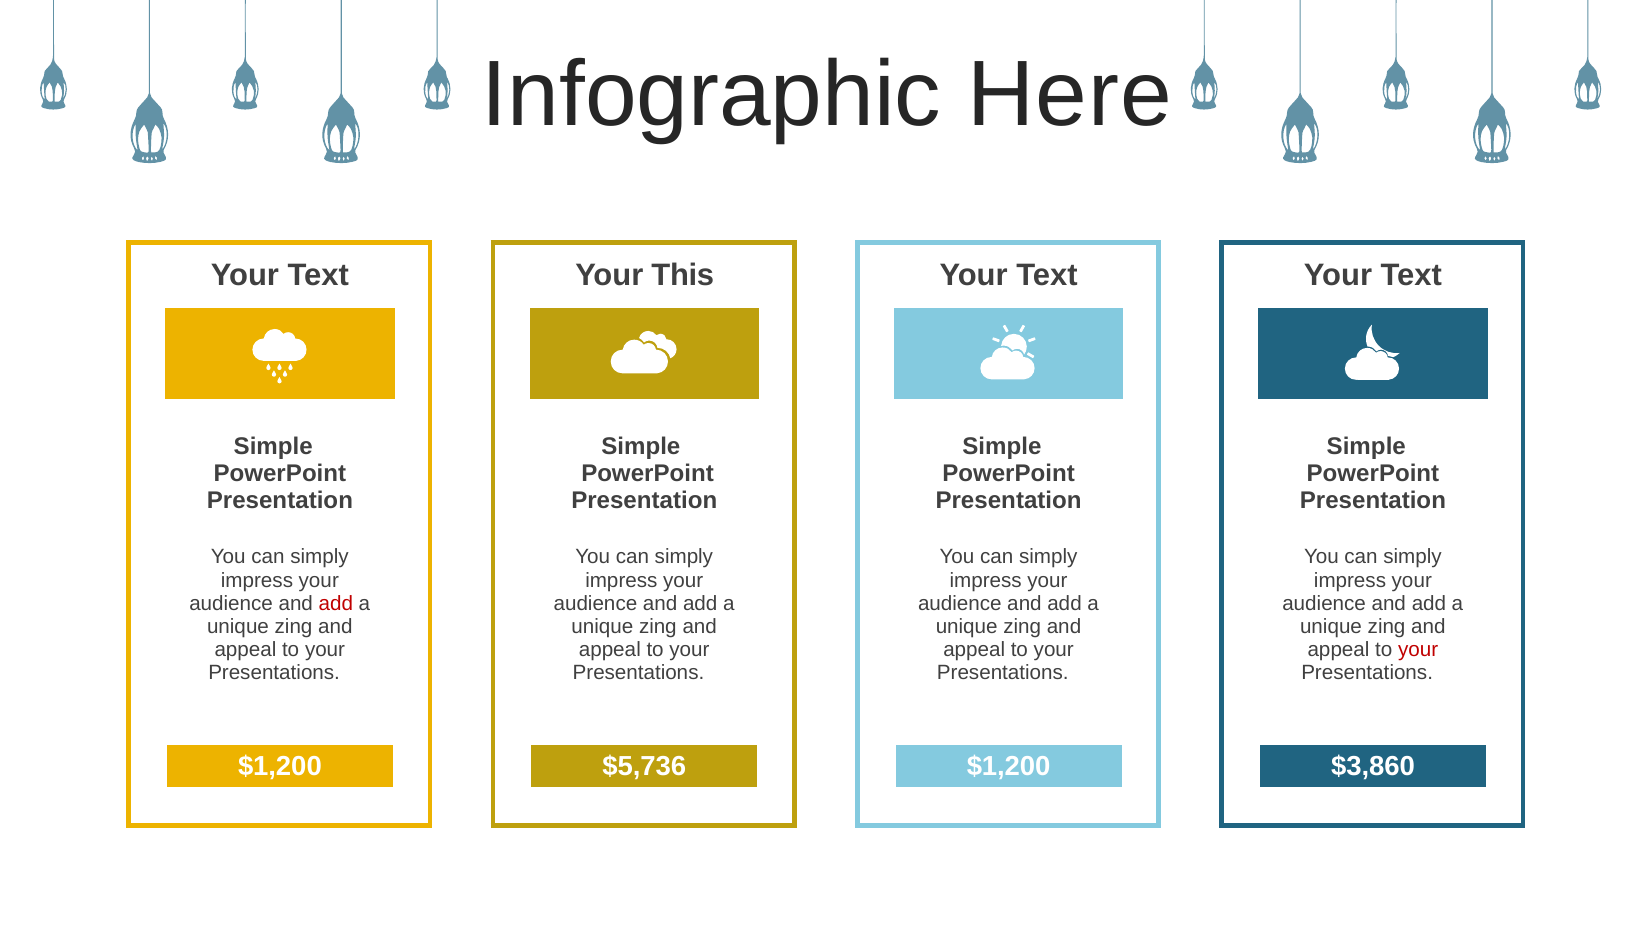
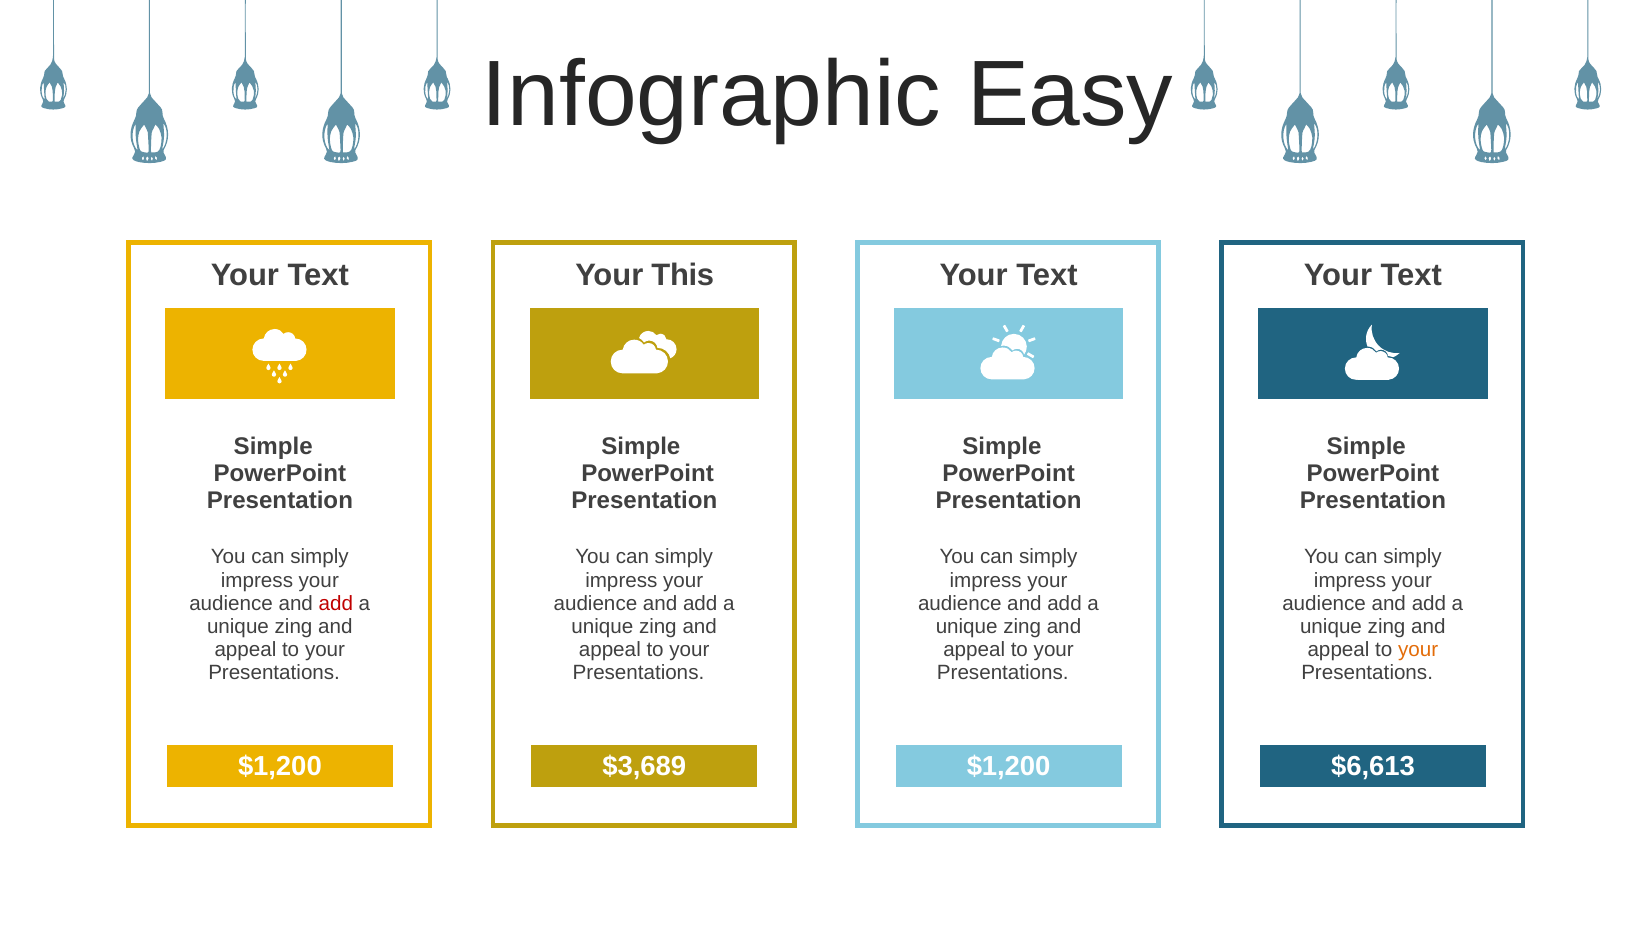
Here: Here -> Easy (1070, 95)
your colour: red -> orange (1418, 650)
$5,736: $5,736 -> $3,689 (644, 766)
$3,860: $3,860 -> $6,613 (1373, 766)
